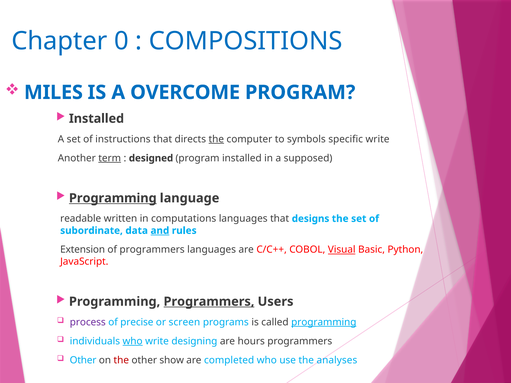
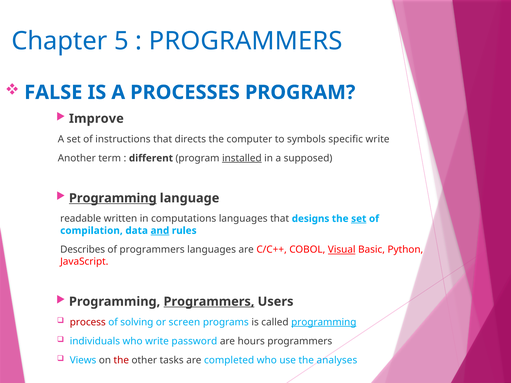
0: 0 -> 5 (121, 41)
COMPOSITIONS: COMPOSITIONS -> PROGRAMMERS (246, 41)
MILES: MILES -> FALSE (53, 92)
OVERCOME: OVERCOME -> PROCESSES (185, 92)
Installed: Installed -> Improve (96, 119)
the underline: present -> none (216, 139)
term underline: present -> none (110, 158)
designed: designed -> different (151, 158)
installed underline: none -> present (242, 158)
set underline: none -> present (359, 219)
subordinate: subordinate -> compilation (91, 231)
Extension: Extension -> Describes (83, 250)
process colour: purple -> red (88, 322)
precise: precise -> solving (137, 322)
who underline: present -> none (133, 341)
designing: designing -> password (194, 341)
Other: Other -> Views (83, 360)
show: show -> tasks (172, 360)
